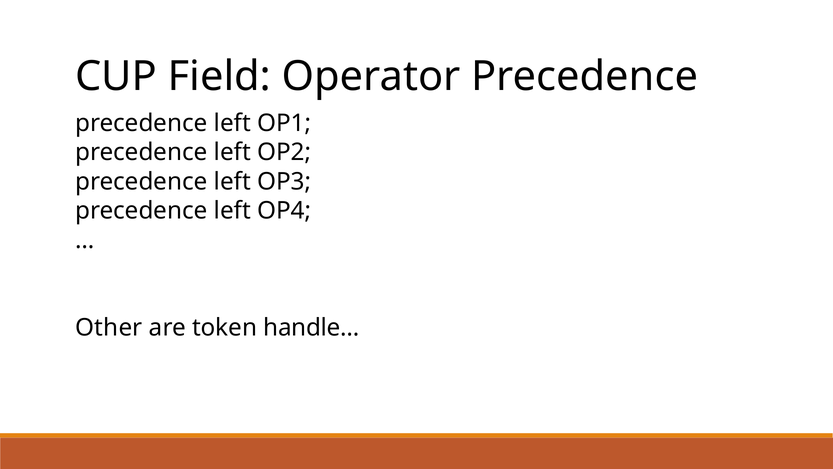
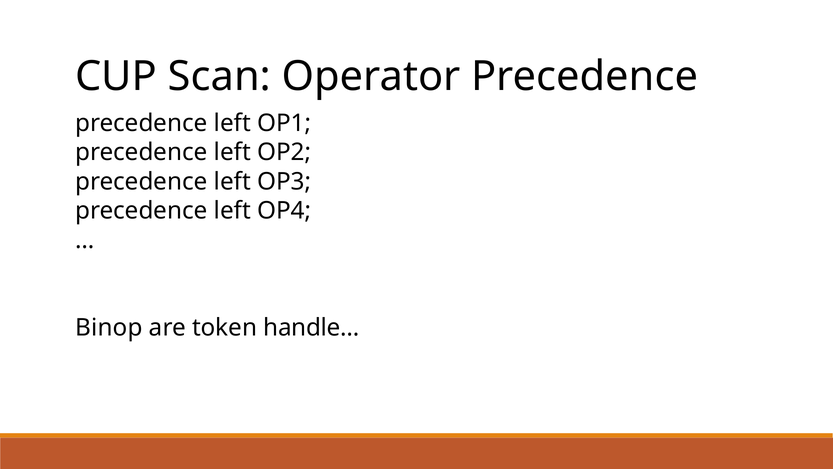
Field: Field -> Scan (219, 77)
Other: Other -> Binop (109, 327)
